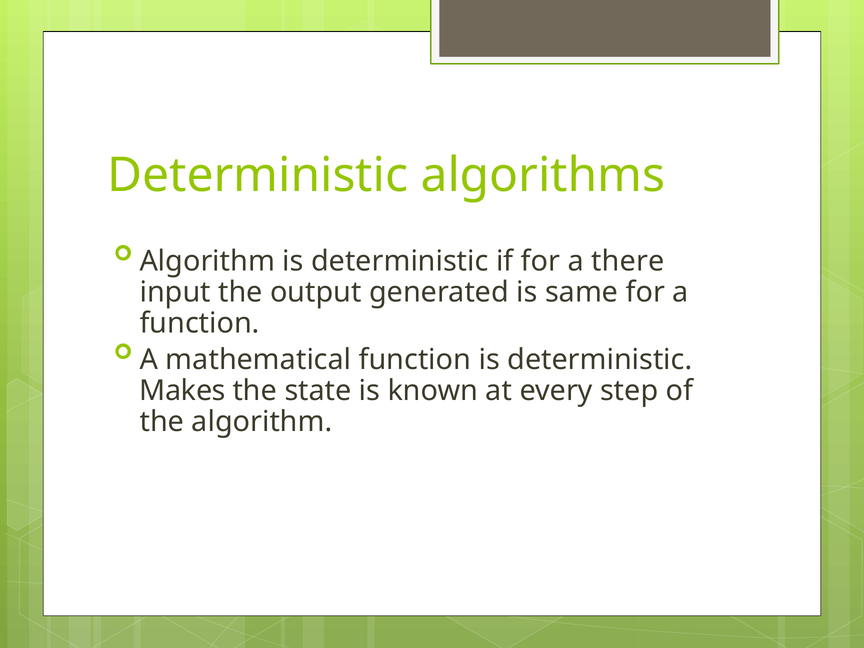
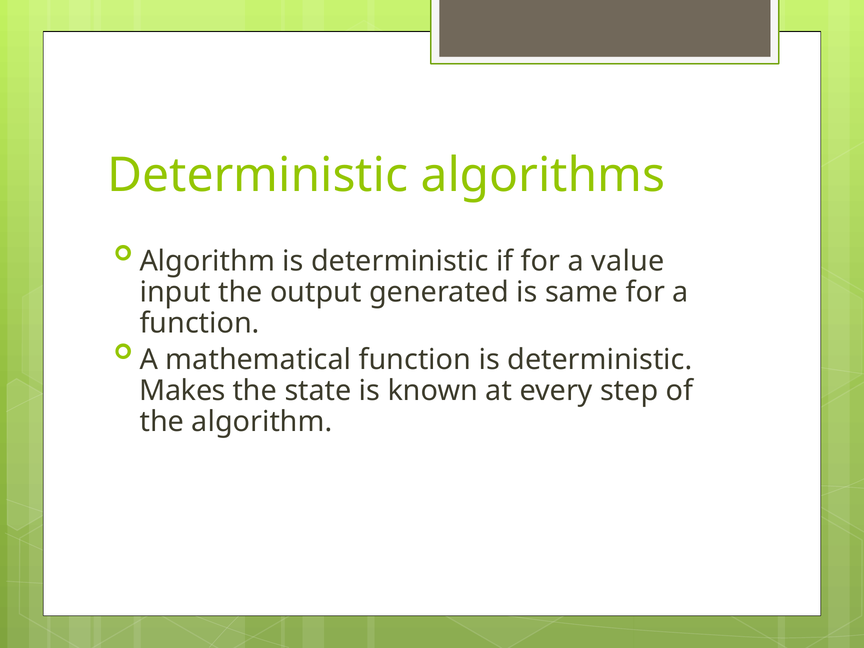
there: there -> value (628, 261)
